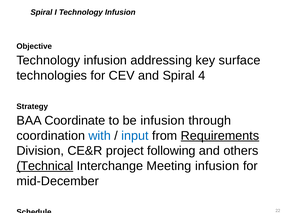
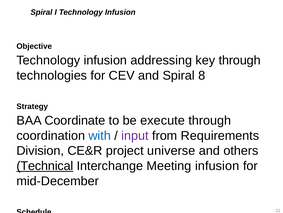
key surface: surface -> through (240, 60)
4: 4 -> 8 (202, 75)
be infusion: infusion -> execute (163, 120)
input colour: blue -> purple (135, 135)
Requirements underline: present -> none (220, 135)
following: following -> universe (171, 150)
